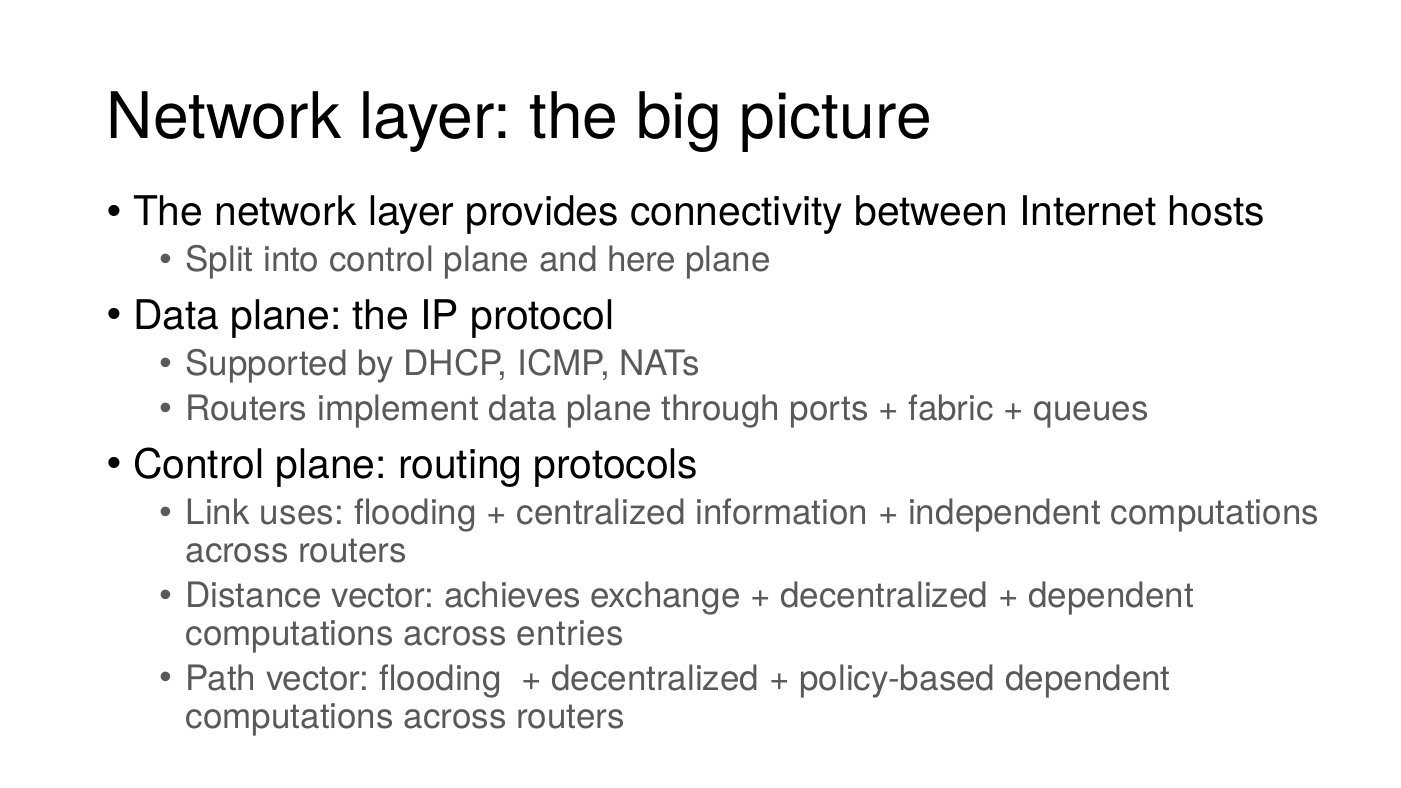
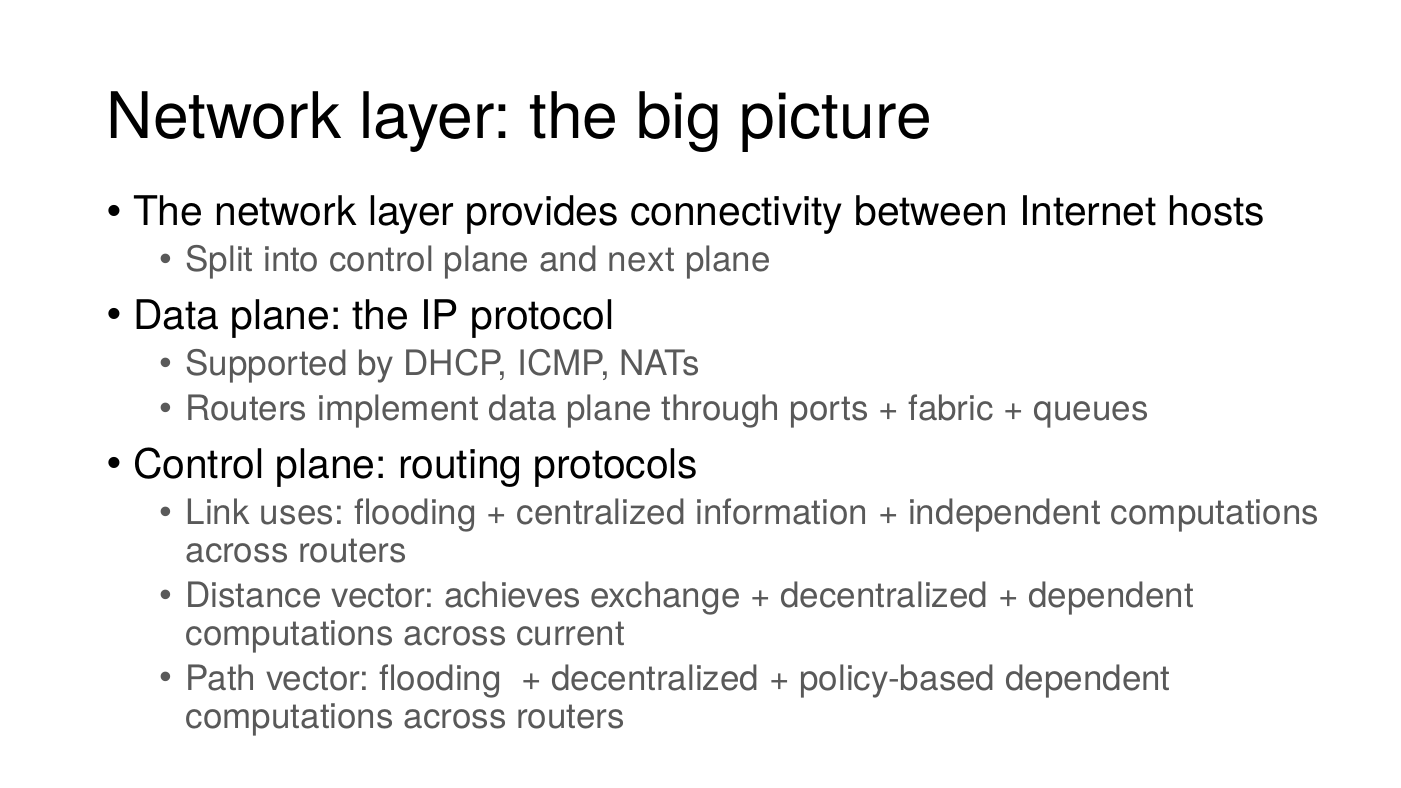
here: here -> next (641, 260)
entries: entries -> current (571, 634)
